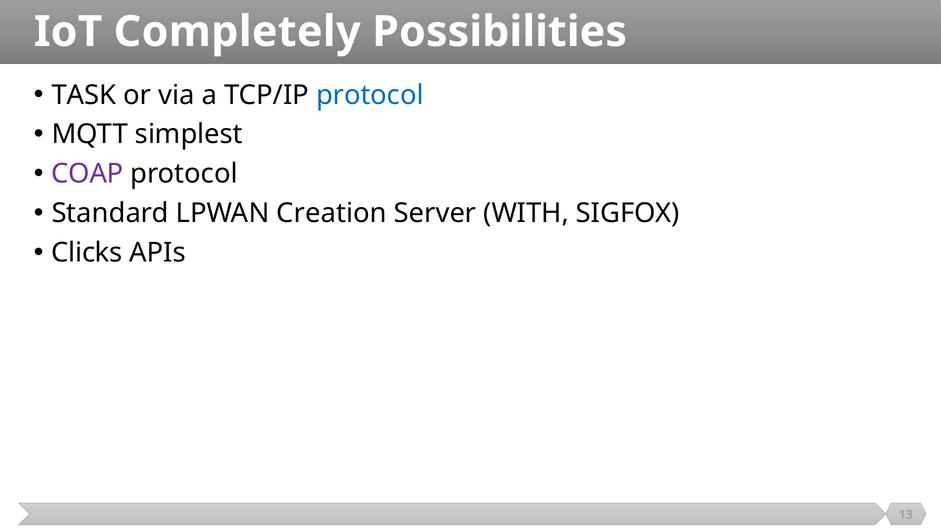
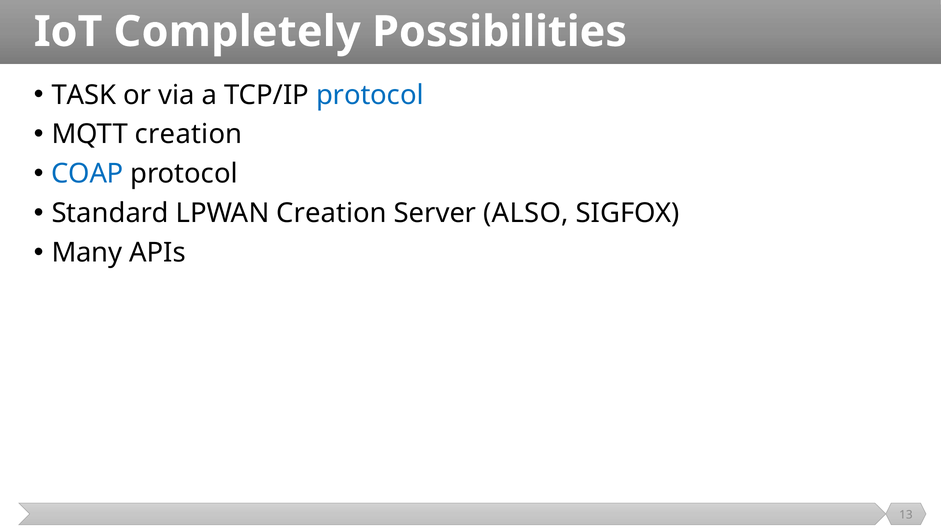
MQTT simplest: simplest -> creation (189, 134)
COAP colour: purple -> blue (87, 174)
WITH: WITH -> ALSO (526, 213)
Clicks: Clicks -> Many (87, 253)
